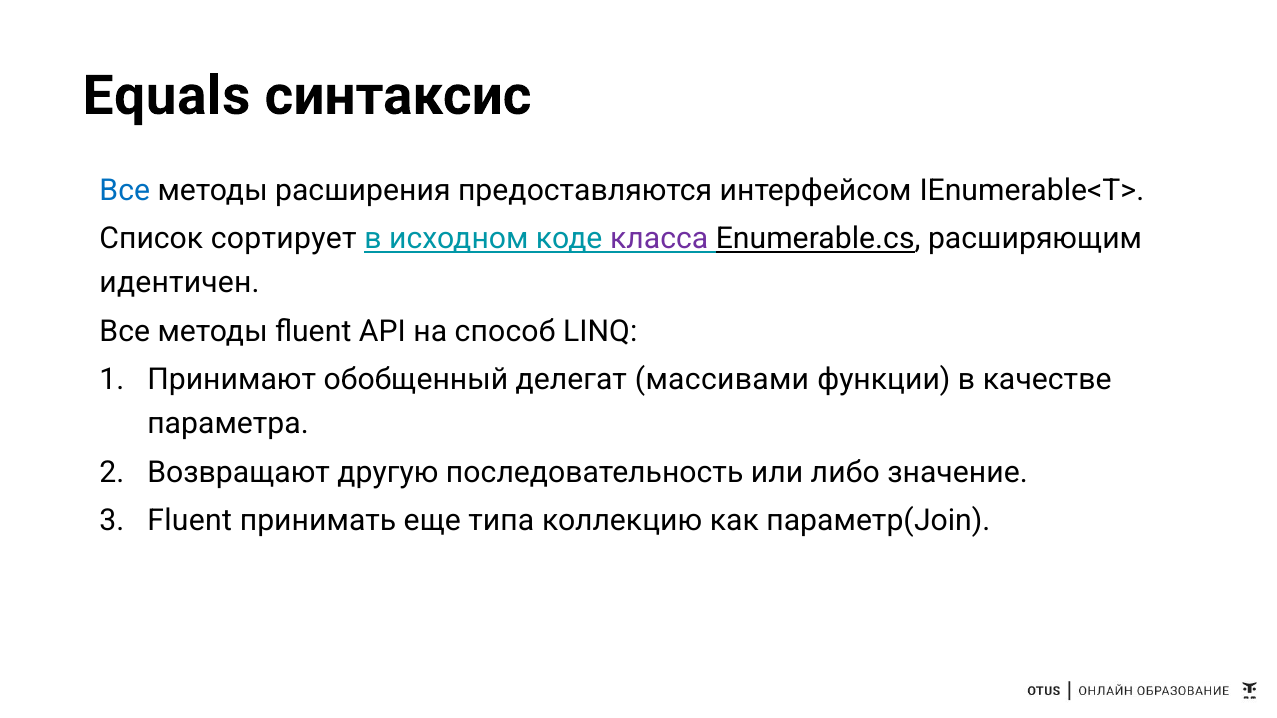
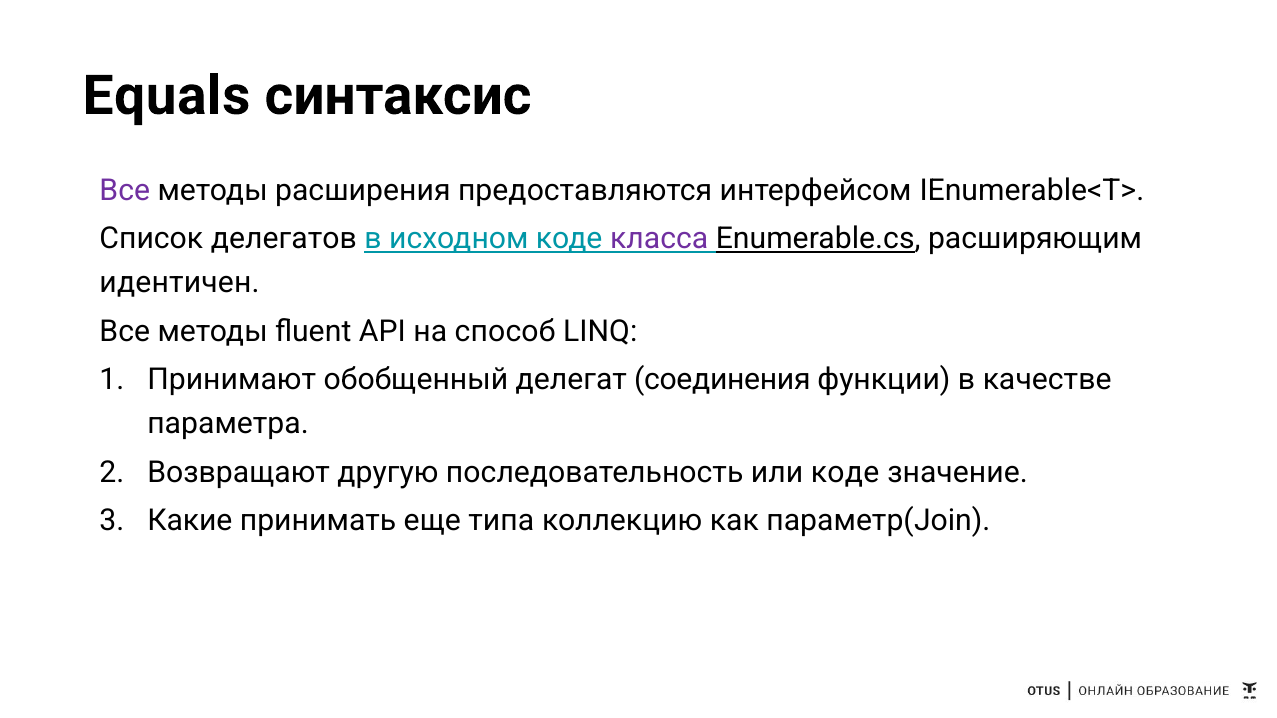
Все colour: blue -> purple (125, 190)
сортирует: сортирует -> делегатов (284, 239)
массивами: массивами -> соединения (722, 380)
или либо: либо -> коде (845, 472)
Fluent: Fluent -> Какие (190, 521)
